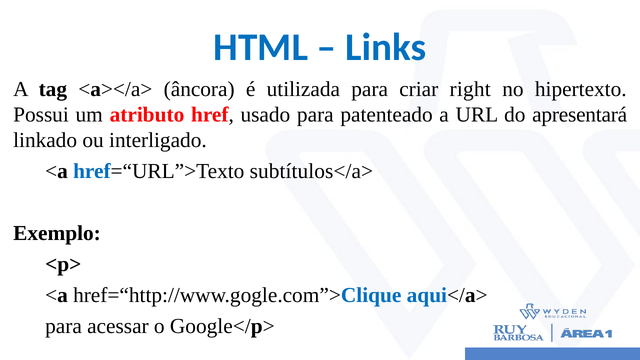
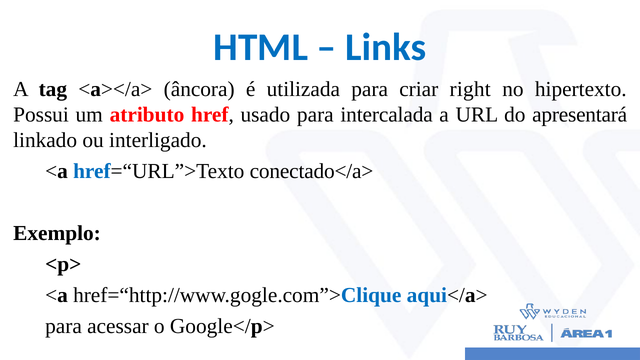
patenteado: patenteado -> intercalada (387, 115)
subtítulos</a>: subtítulos</a> -> conectado</a> (312, 171)
